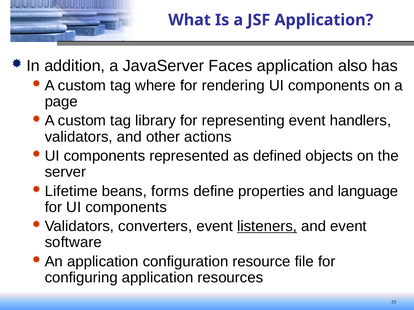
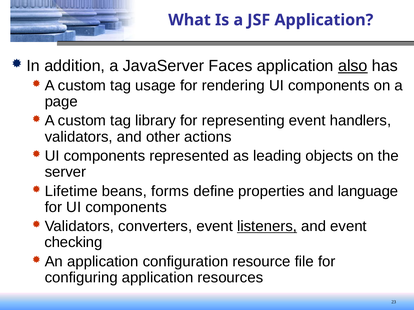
also underline: none -> present (353, 66)
where: where -> usage (156, 86)
defined: defined -> leading (277, 156)
software: software -> checking (73, 243)
